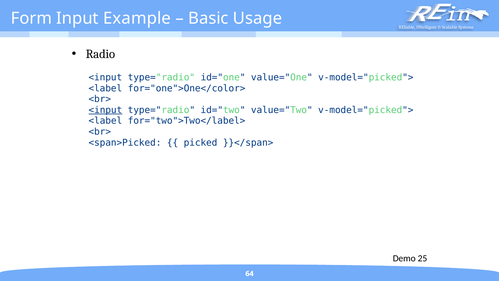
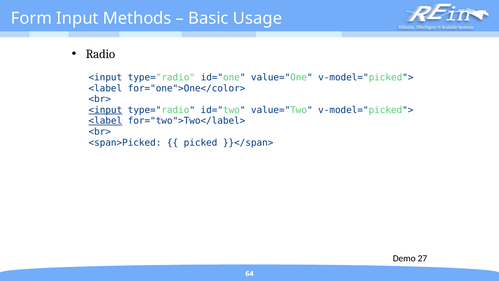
Example: Example -> Methods (137, 18)
<label underline: none -> present (105, 121)
25: 25 -> 27 (422, 258)
